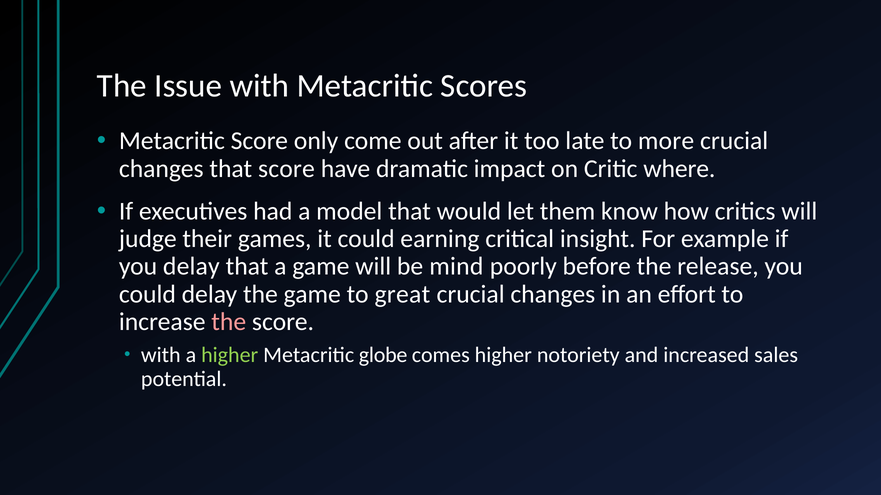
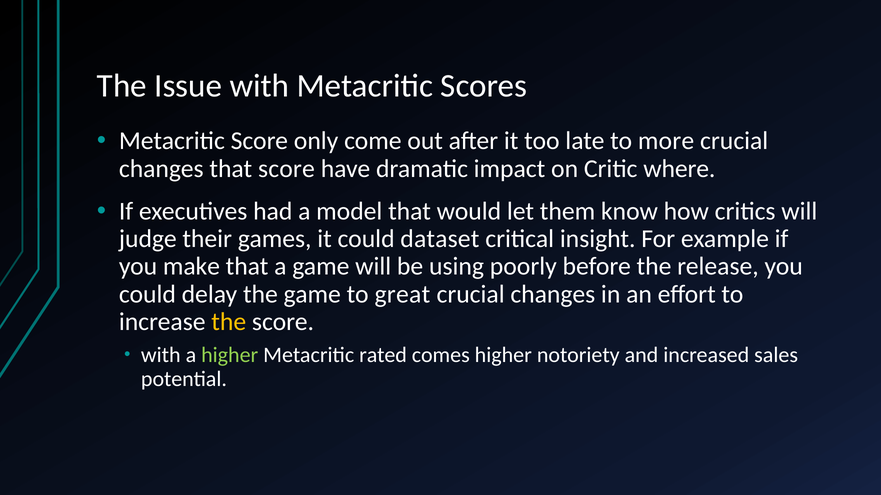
earning: earning -> dataset (440, 239)
you delay: delay -> make (191, 267)
mind: mind -> using (457, 267)
the colour: pink -> yellow (229, 322)
globe: globe -> rated (383, 356)
